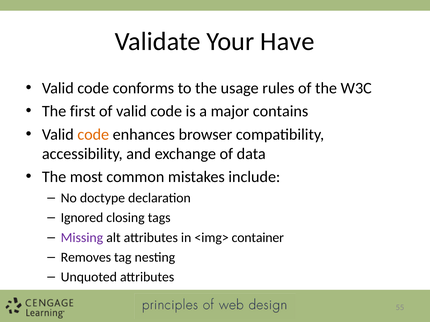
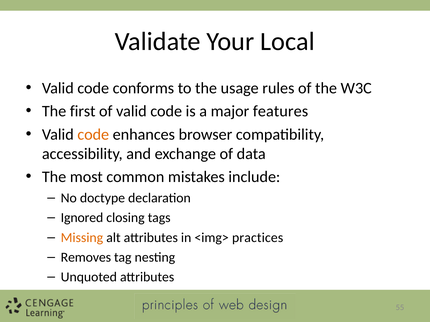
Have: Have -> Local (288, 42)
contains: contains -> features (281, 111)
Missing colour: purple -> orange (82, 238)
container: container -> practices (258, 238)
